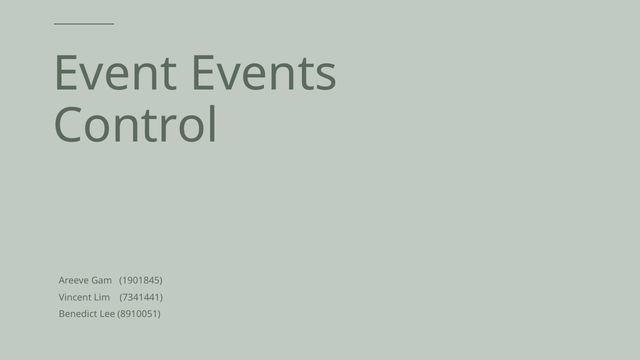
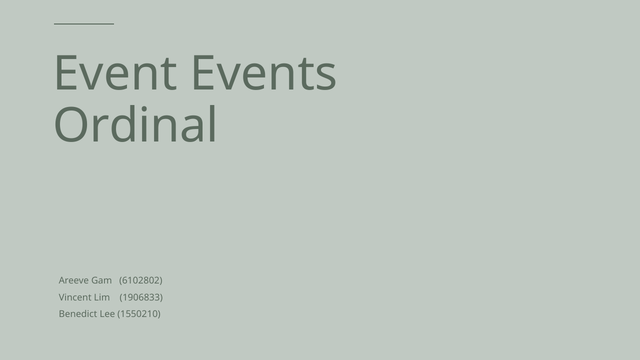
Control: Control -> Ordinal (136, 126)
1901845: 1901845 -> 6102802 (141, 281)
7341441: 7341441 -> 1906833 (141, 298)
8910051: 8910051 -> 1550210 (139, 314)
